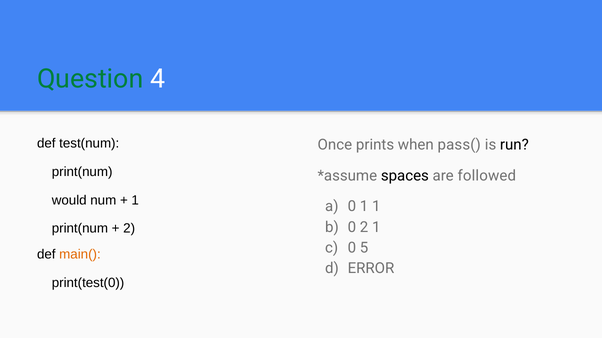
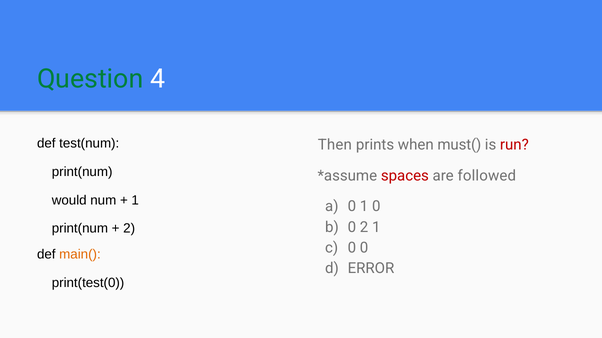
Once: Once -> Then (335, 145)
pass(: pass( -> must( (459, 145)
run colour: black -> red (514, 145)
spaces colour: black -> red (405, 176)
1 1: 1 -> 0 (376, 207)
0 5: 5 -> 0 (364, 248)
